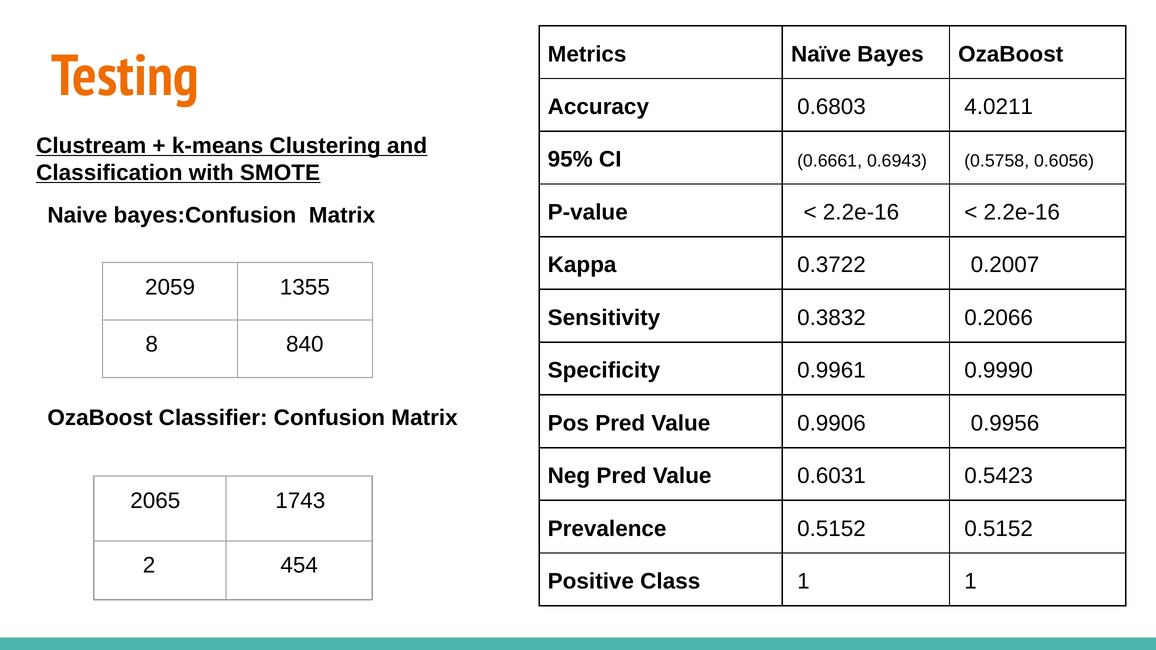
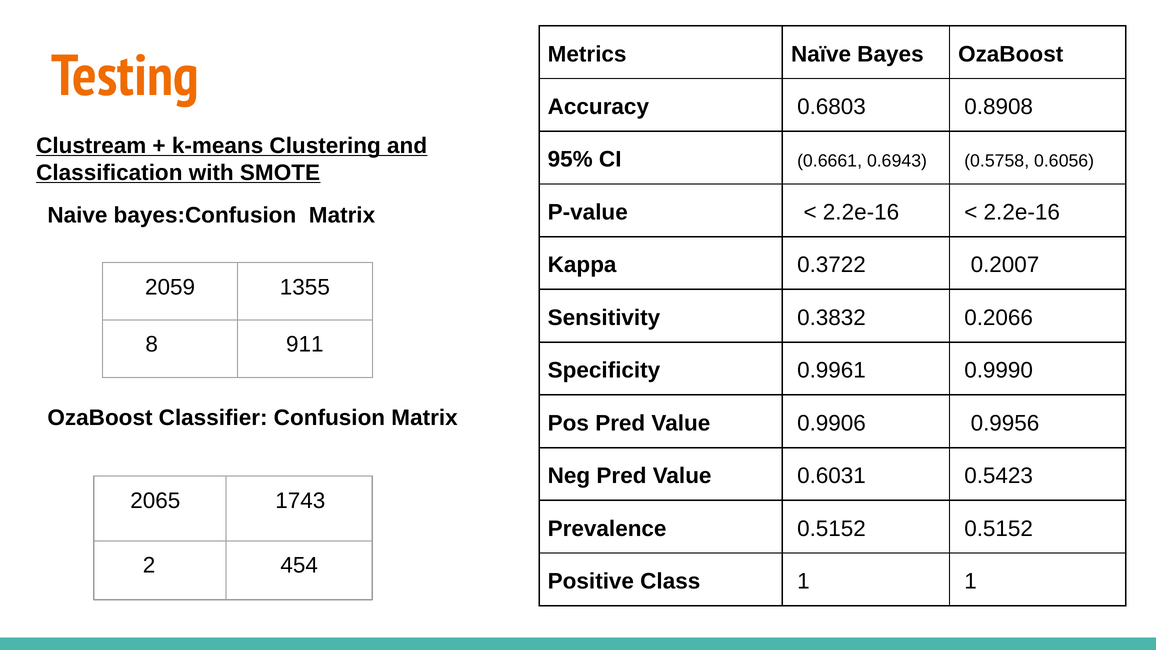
4.0211: 4.0211 -> 0.8908 (999, 107)
840: 840 -> 911 (305, 345)
